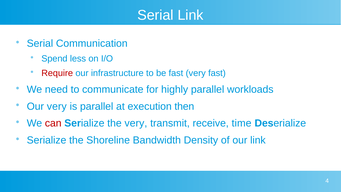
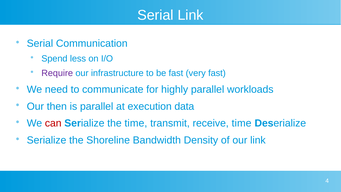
Require colour: red -> purple (57, 73)
Our very: very -> then (57, 106)
then: then -> data (184, 106)
the very: very -> time (136, 123)
